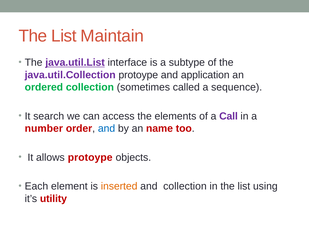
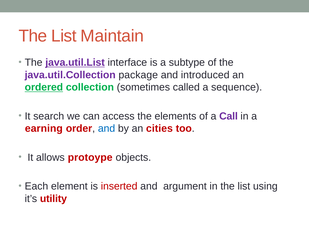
java.util.Collection protoype: protoype -> package (138, 75)
application: application -> introduced (205, 75)
ordered underline: none -> present (44, 87)
number: number -> earning (44, 128)
name: name -> cities (159, 128)
inserted colour: orange -> red (119, 186)
and collection: collection -> argument (185, 186)
